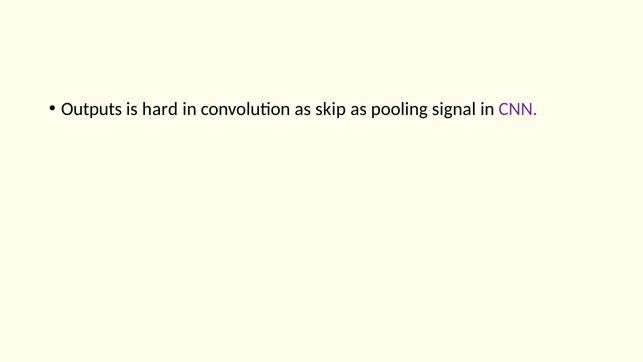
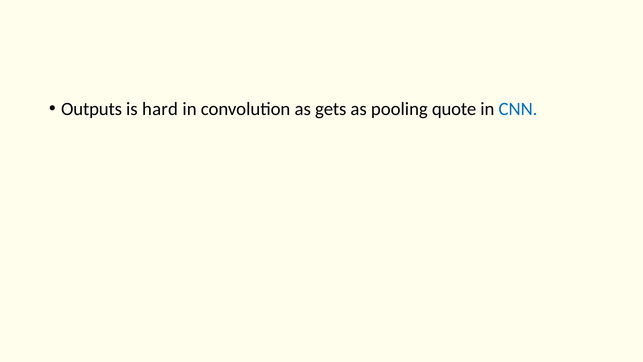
skip: skip -> gets (331, 109)
signal: signal -> quote (454, 109)
CNN colour: purple -> blue (518, 109)
